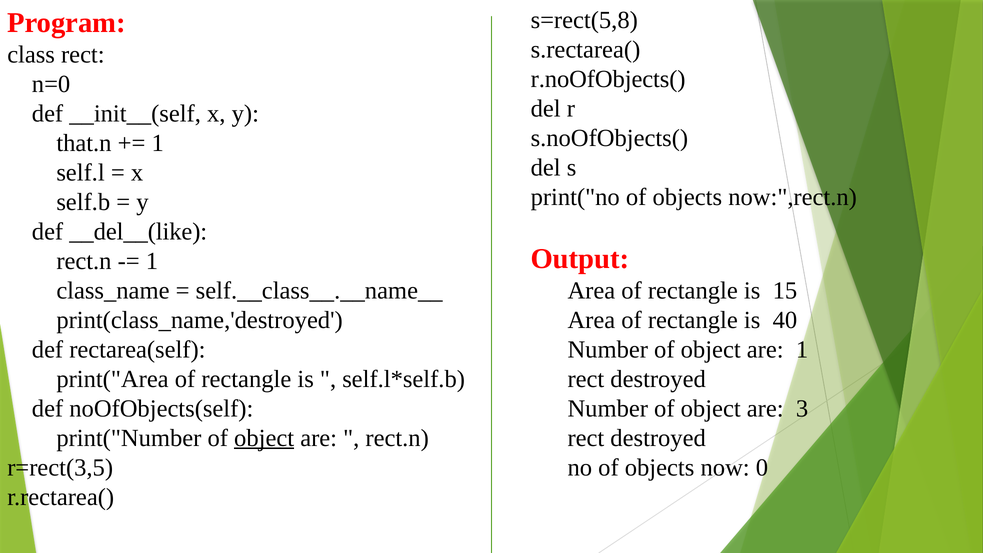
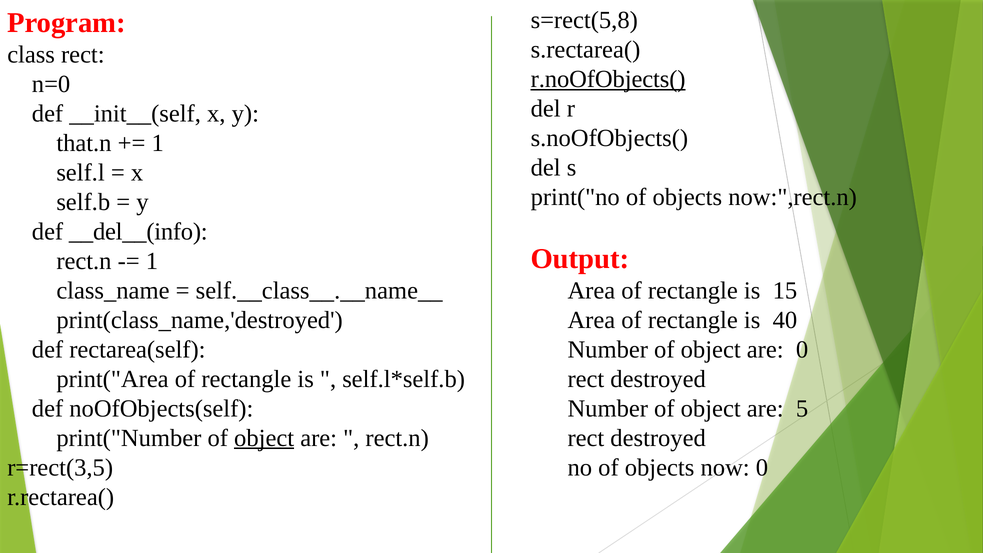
r.noOfObjects( underline: none -> present (608, 79)
__del__(like: __del__(like -> __del__(info (138, 231)
are 1: 1 -> 0 (802, 349)
3: 3 -> 5 (802, 408)
